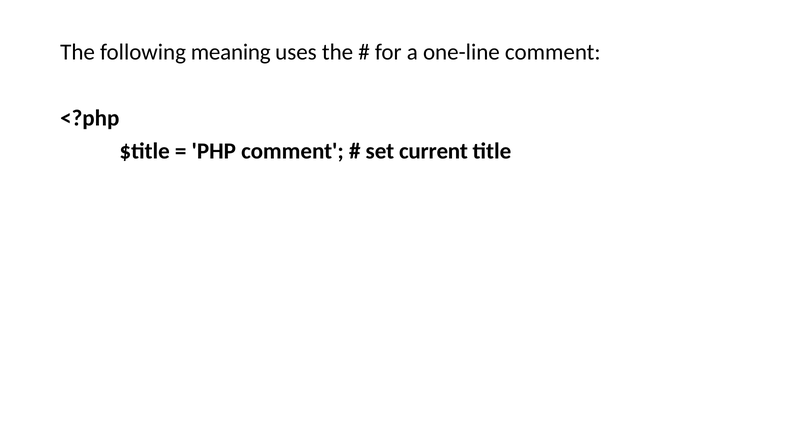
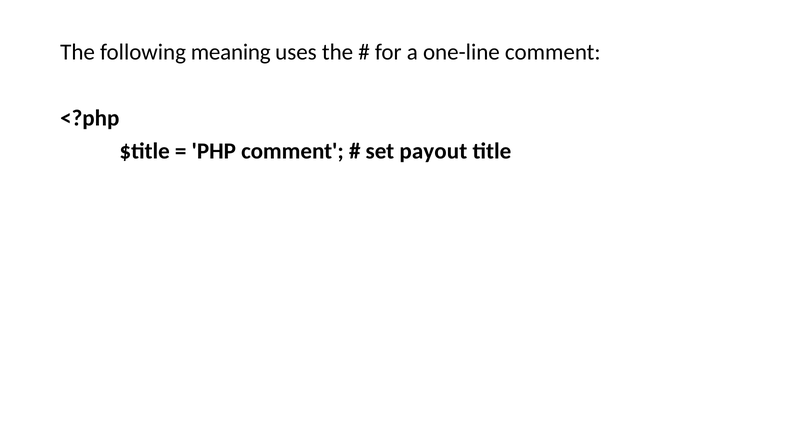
current: current -> payout (433, 151)
